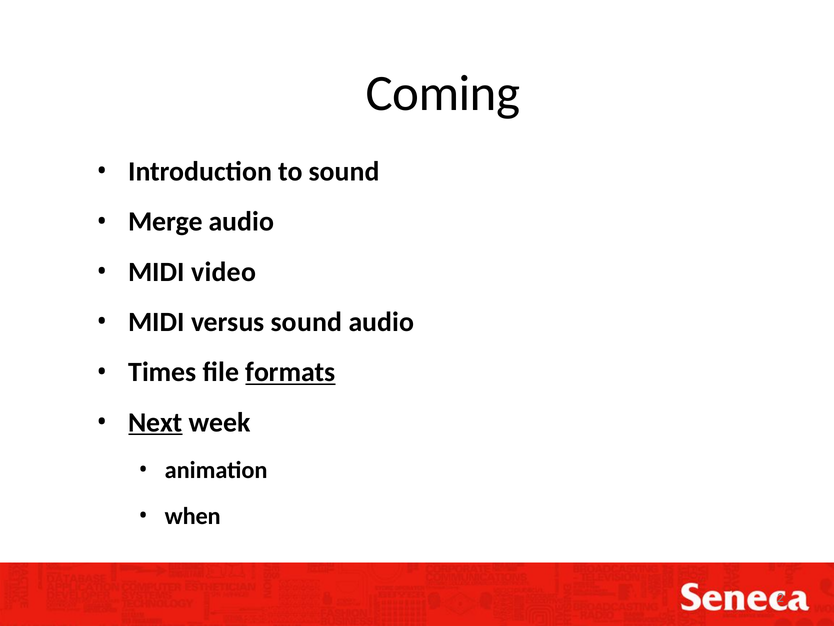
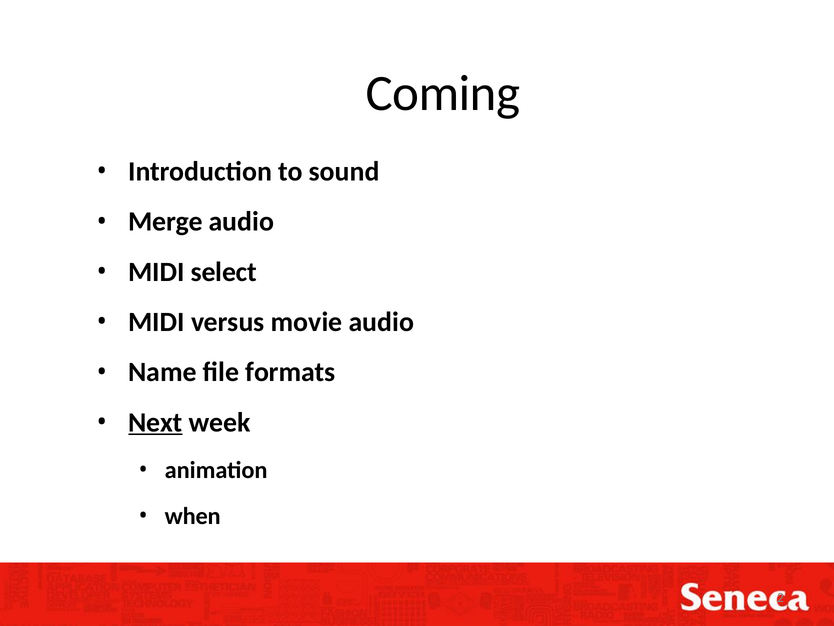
video: video -> select (224, 272)
versus sound: sound -> movie (307, 322)
Times: Times -> Name (162, 372)
formats underline: present -> none (290, 372)
